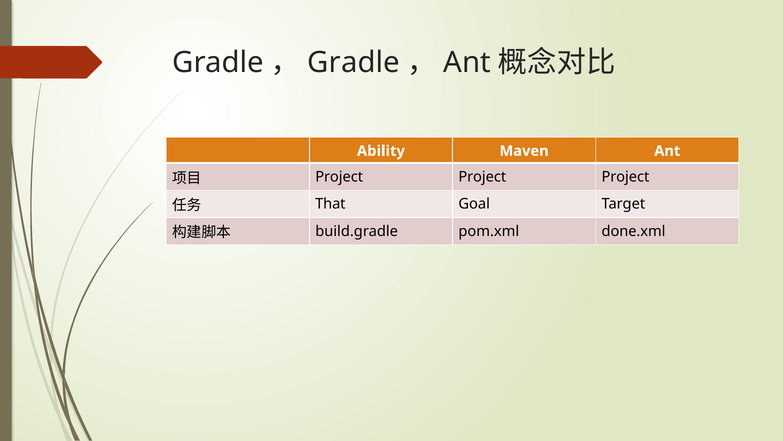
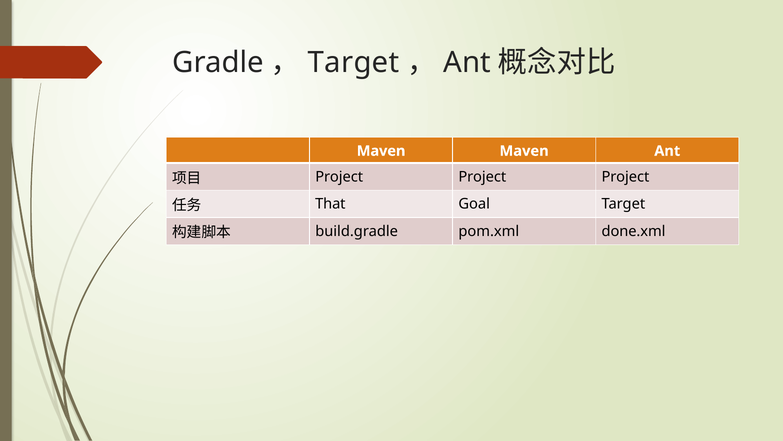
Gradle: Gradle -> Target (354, 63)
Ability: Ability -> Maven (381, 151)
